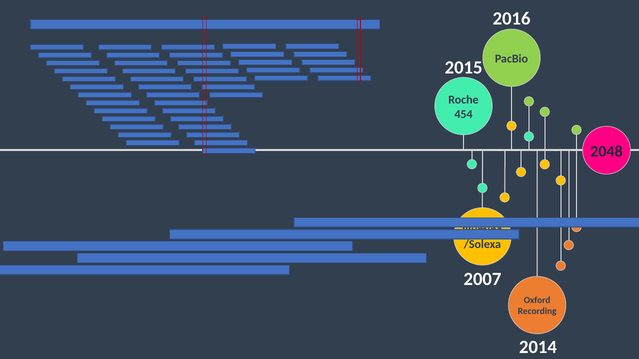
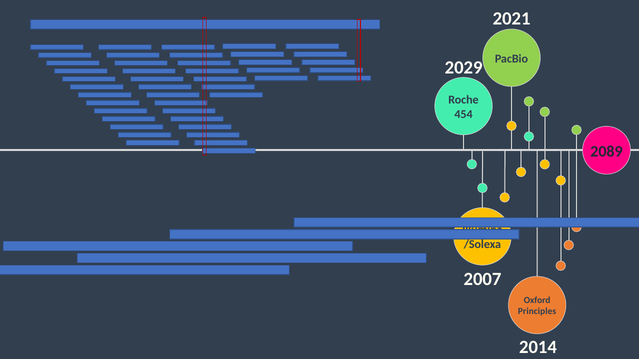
2016: 2016 -> 2021 (512, 19)
2015: 2015 -> 2029 (464, 67)
2048: 2048 -> 2089 (606, 152)
Recording: Recording -> Principles (537, 312)
